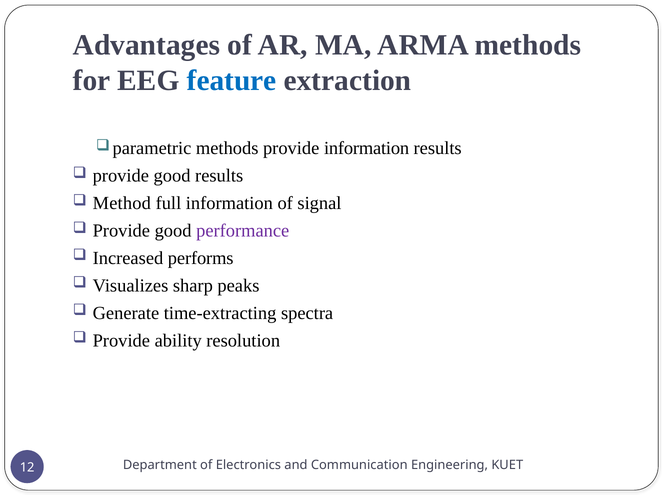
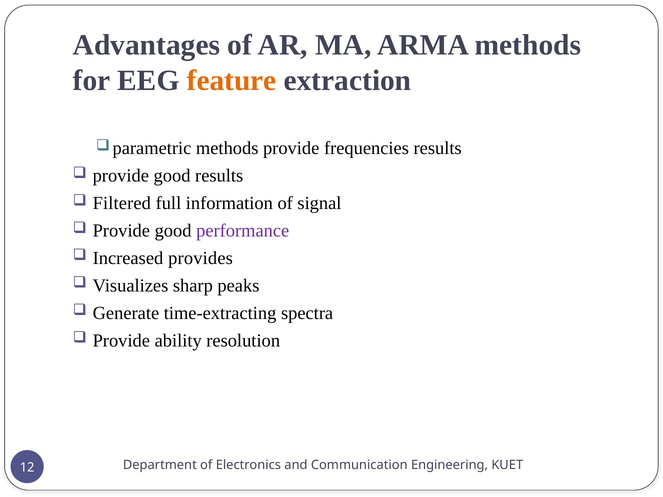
feature colour: blue -> orange (232, 81)
provide information: information -> frequencies (366, 148)
Method: Method -> Filtered (122, 203)
performs: performs -> provides (201, 258)
